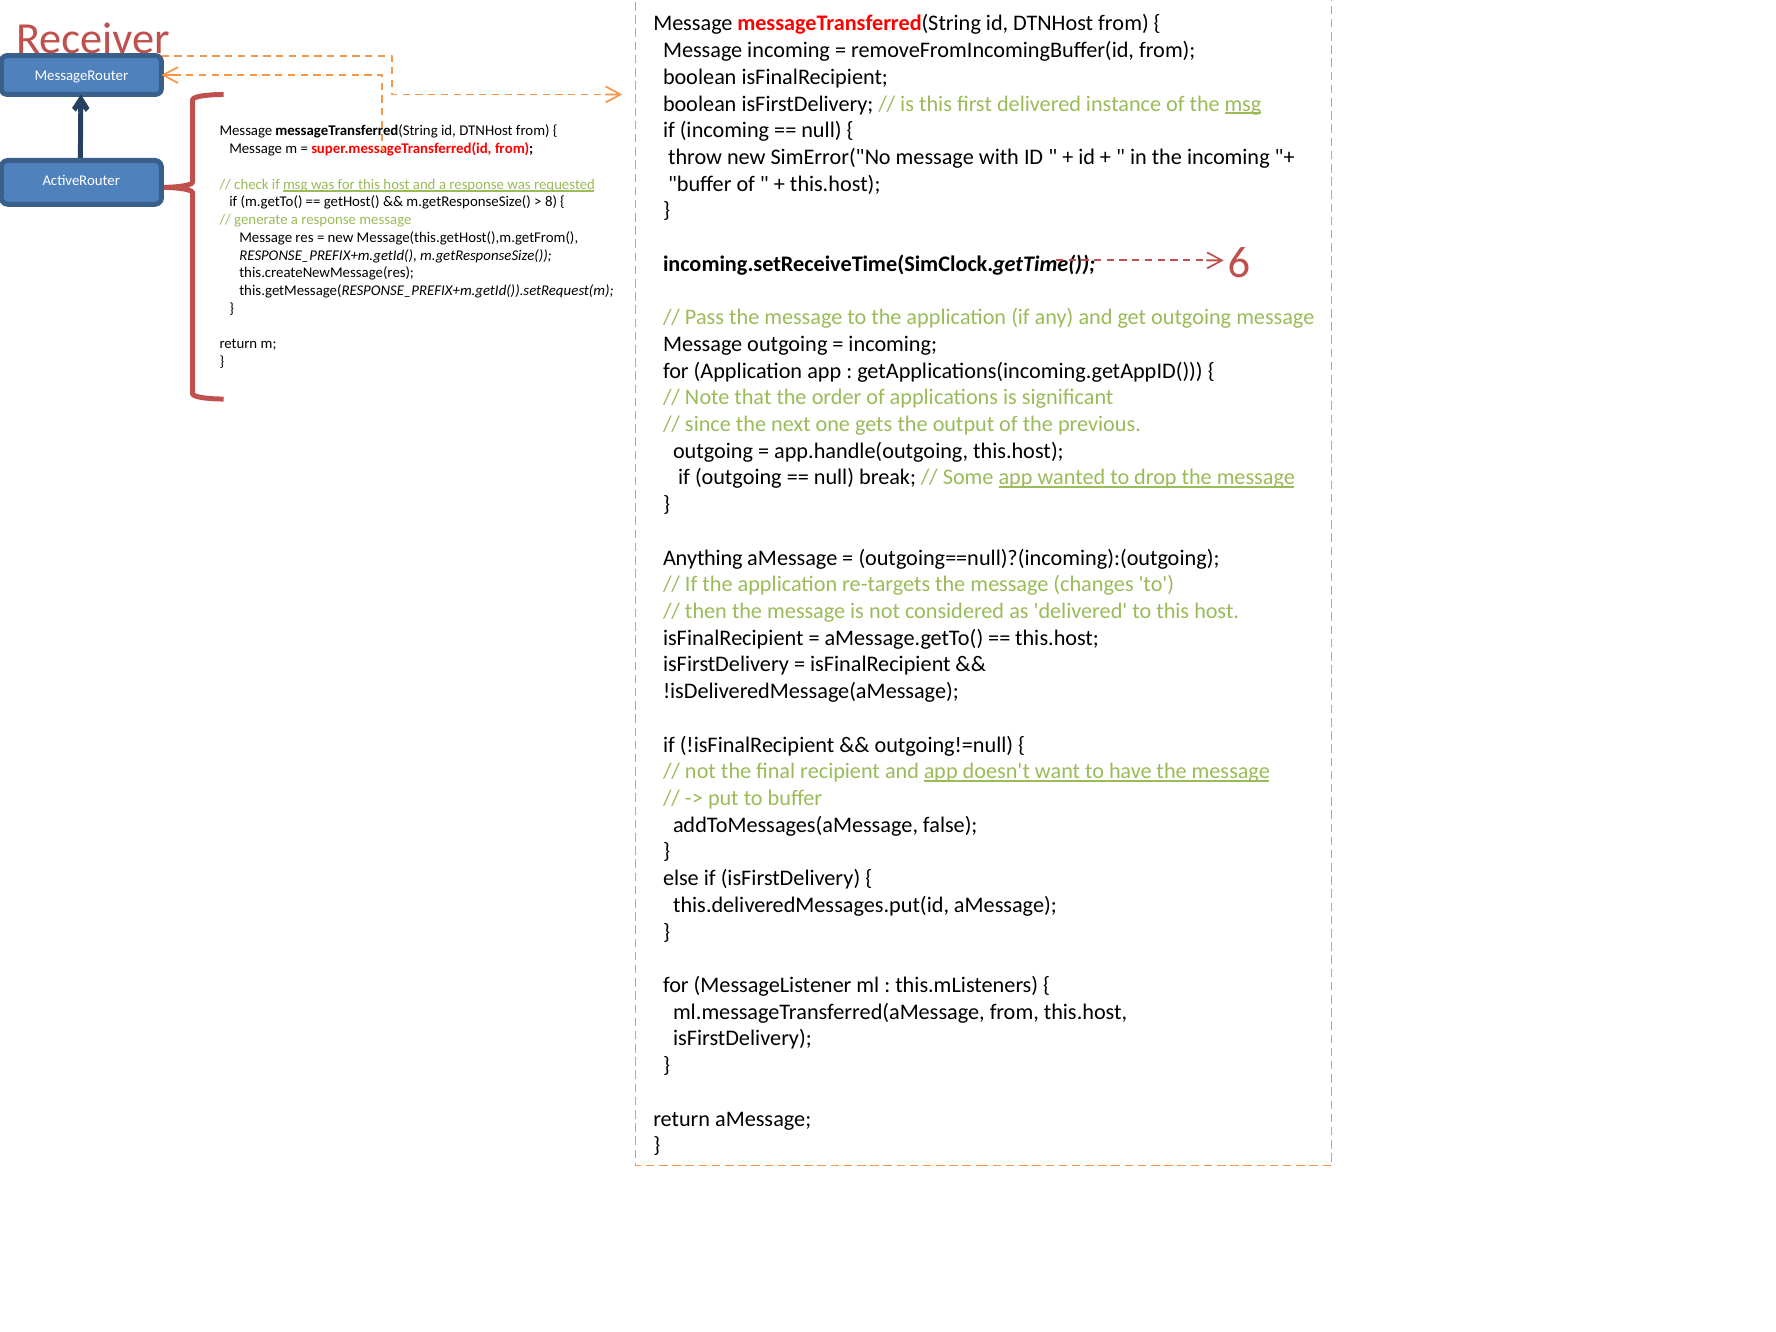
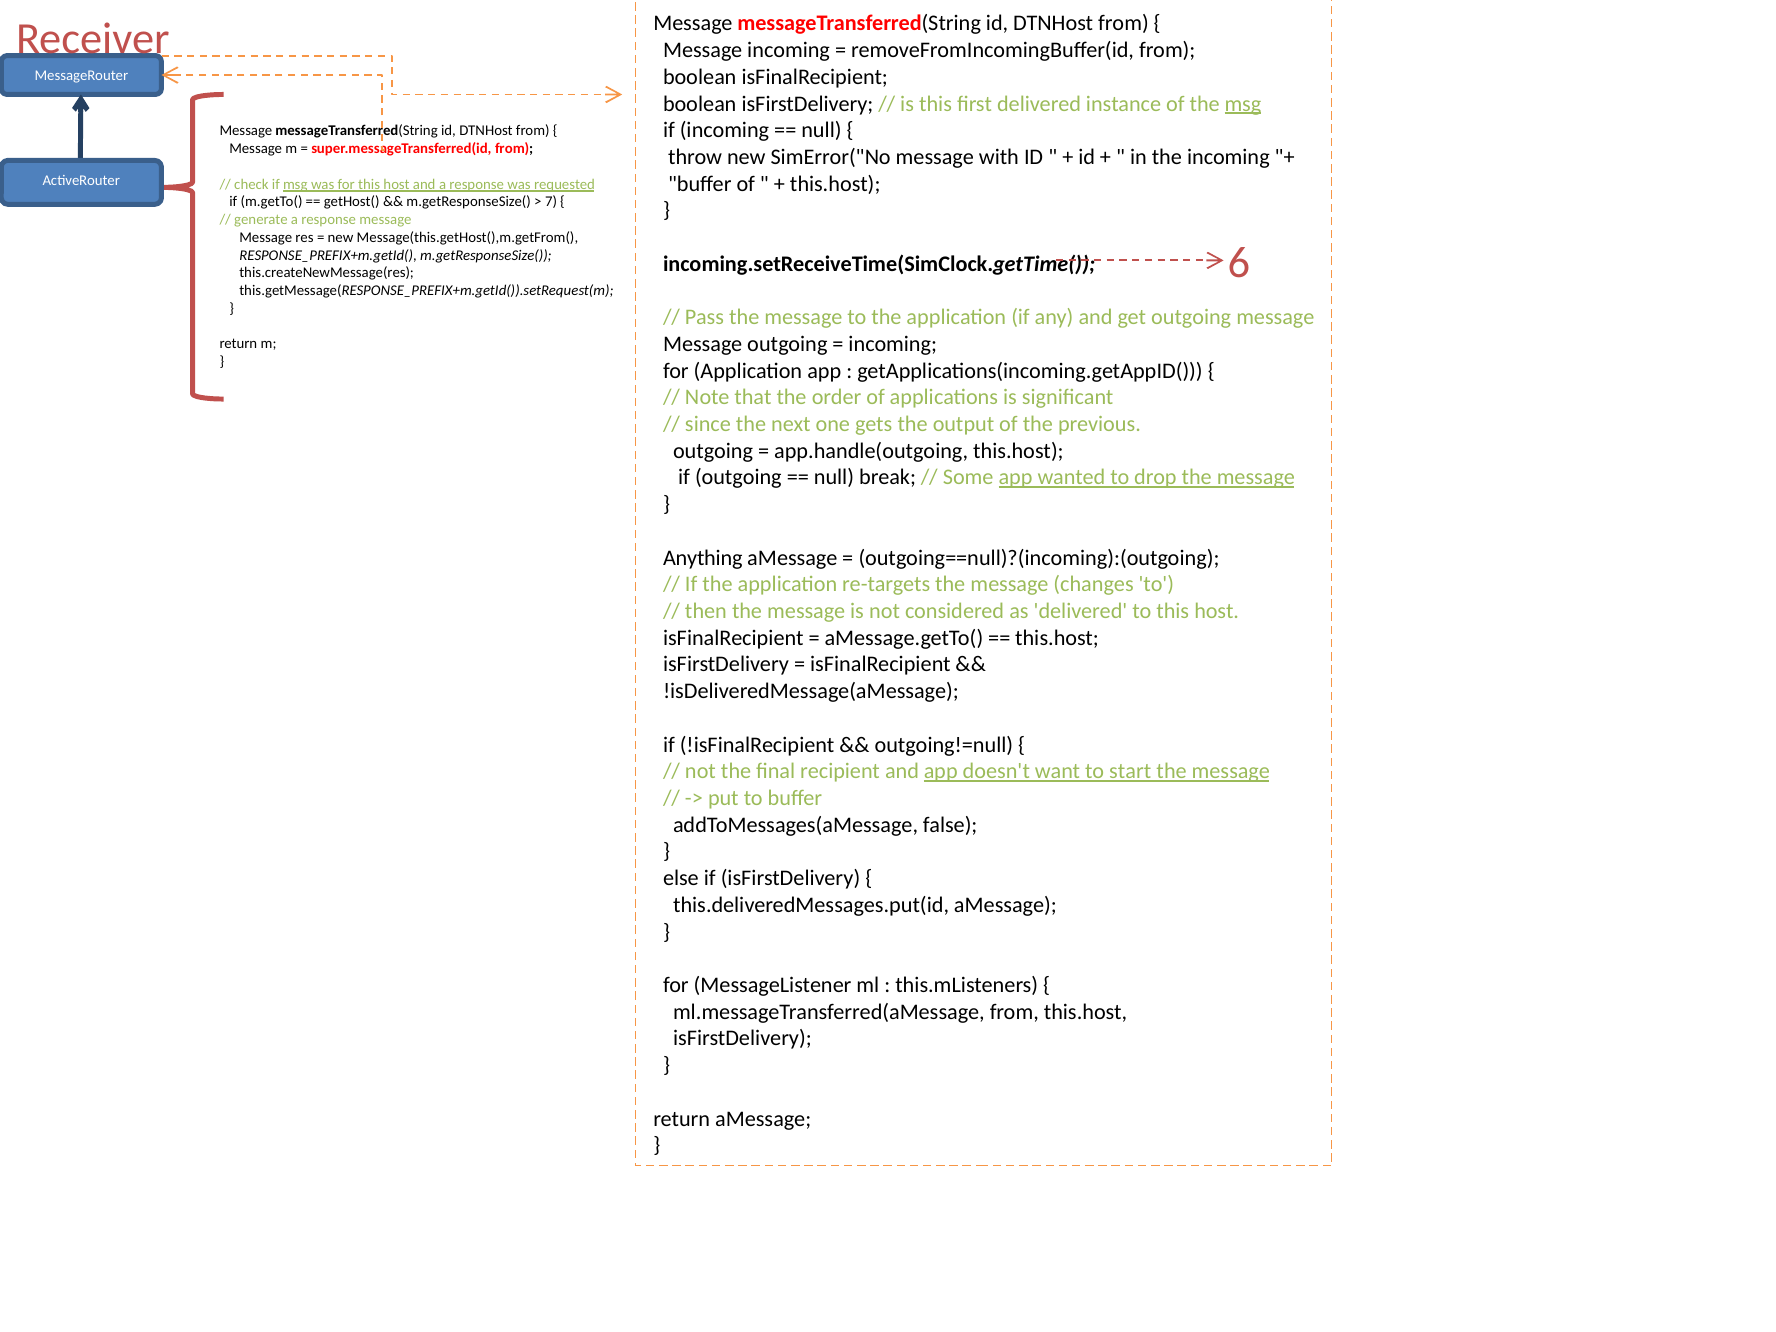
8: 8 -> 7 (551, 202)
have: have -> start (1130, 771)
